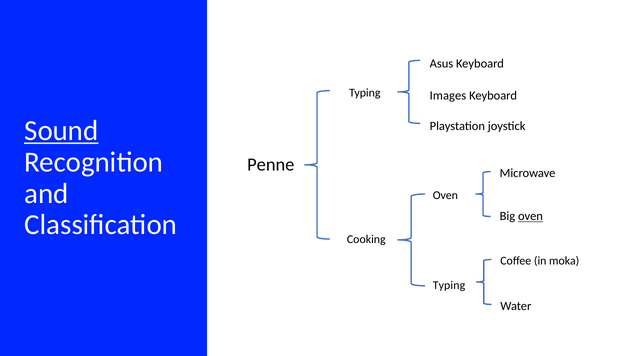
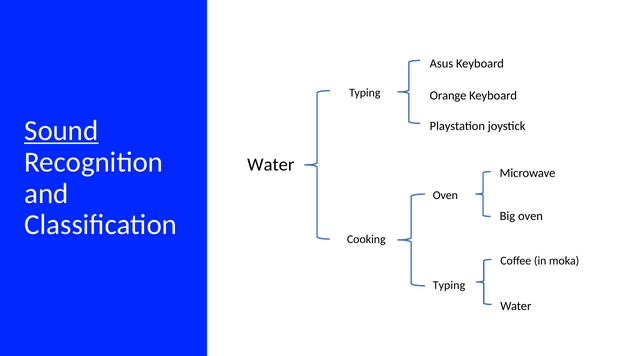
Images: Images -> Orange (448, 96)
Penne: Penne -> Water (271, 164)
oven underline: present -> none (530, 216)
